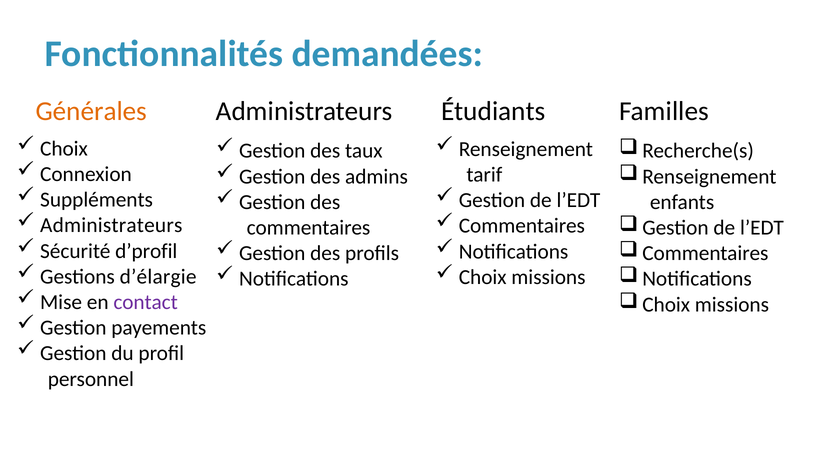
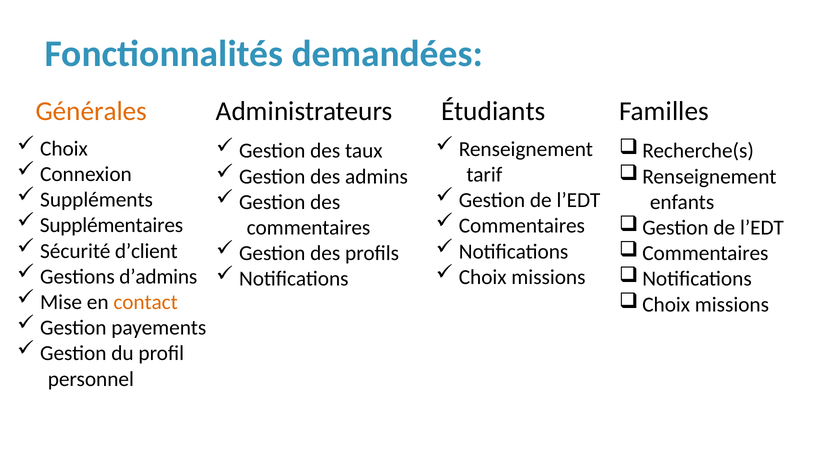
Administrateurs: Administrateurs -> Supplémentaires (111, 225)
d’profil: d’profil -> d’client (146, 251)
d’élargie: d’élargie -> d’admins (158, 276)
contact colour: purple -> orange (146, 302)
